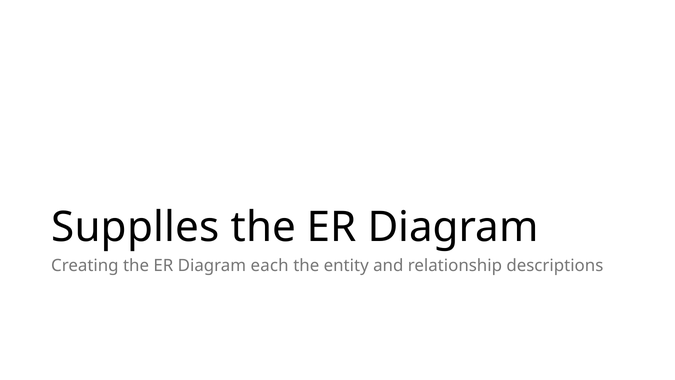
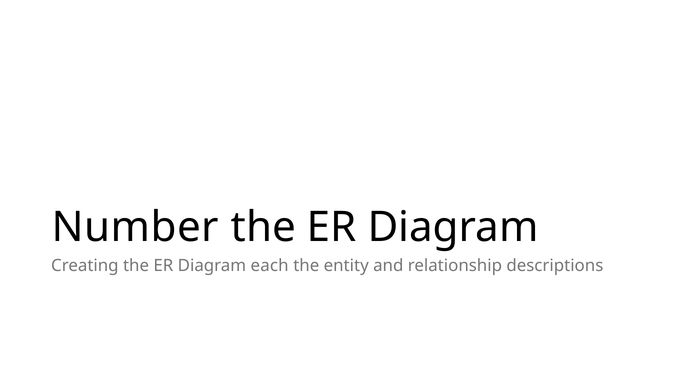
Supplles: Supplles -> Number (135, 227)
